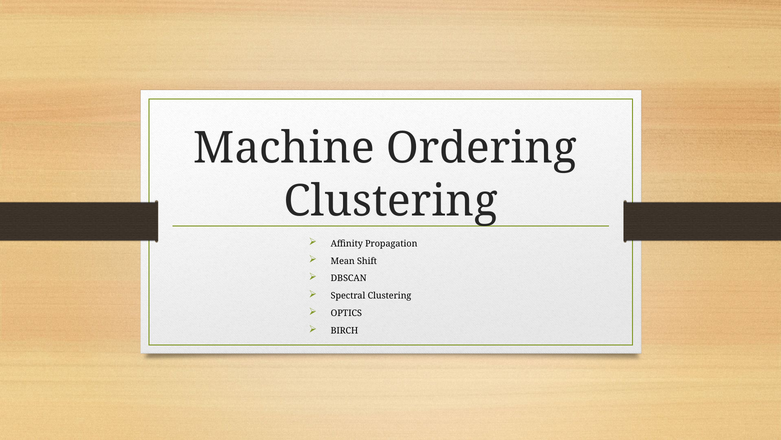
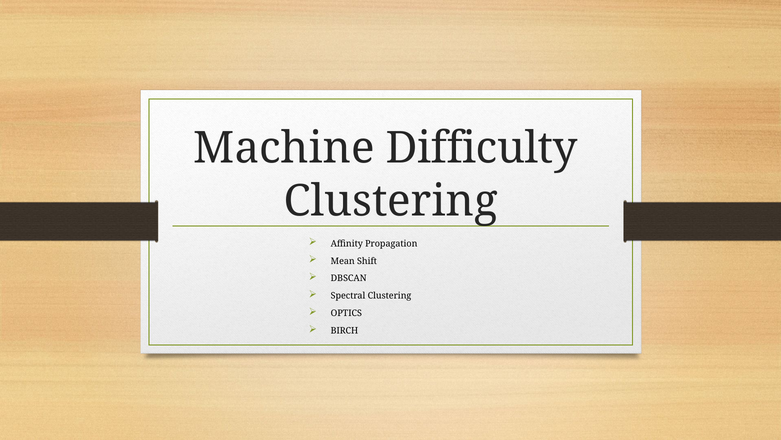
Ordering: Ordering -> Difficulty (482, 148)
